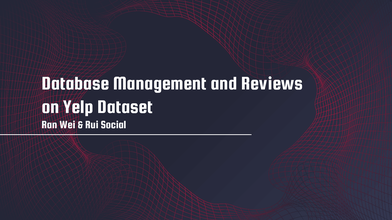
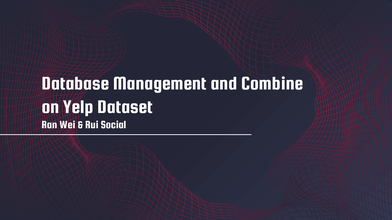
Reviews: Reviews -> Combine (272, 83)
